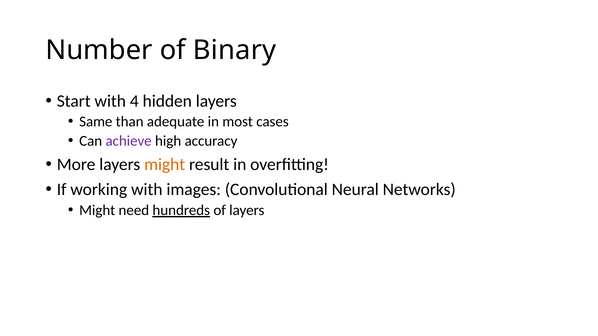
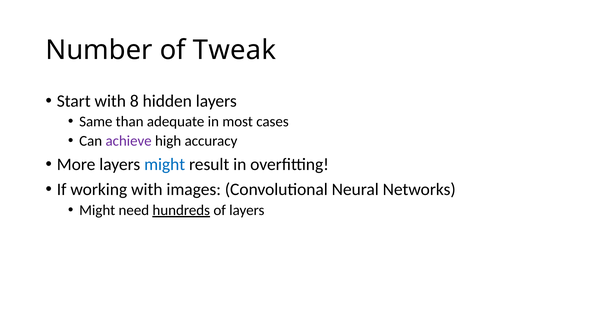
Binary: Binary -> Tweak (235, 50)
4: 4 -> 8 (134, 101)
might colour: orange -> blue (165, 165)
